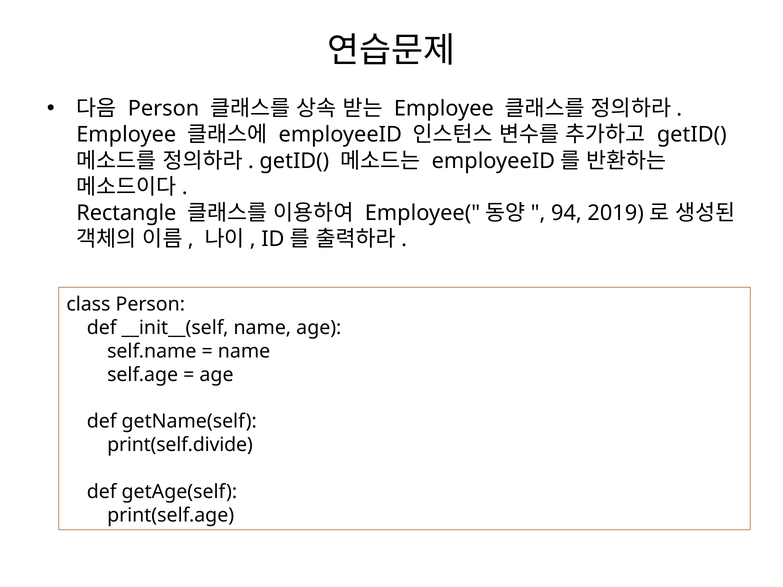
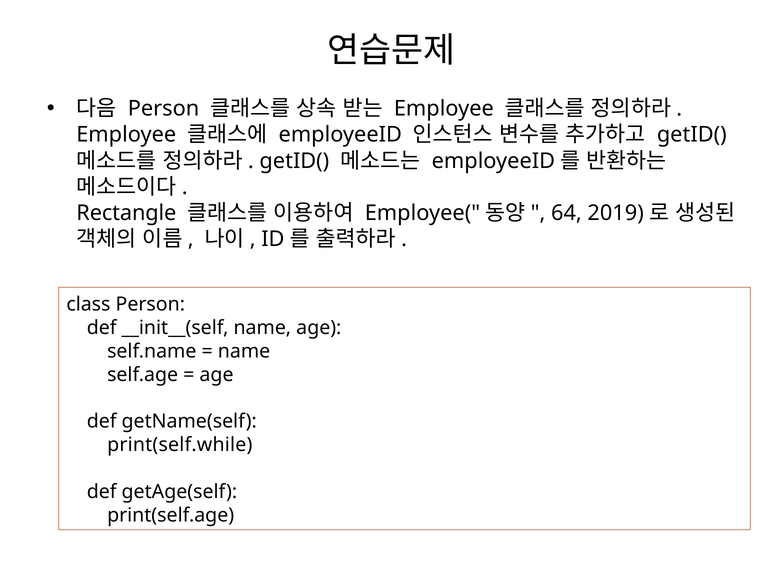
94: 94 -> 64 (566, 213)
print(self.divide: print(self.divide -> print(self.while (180, 445)
